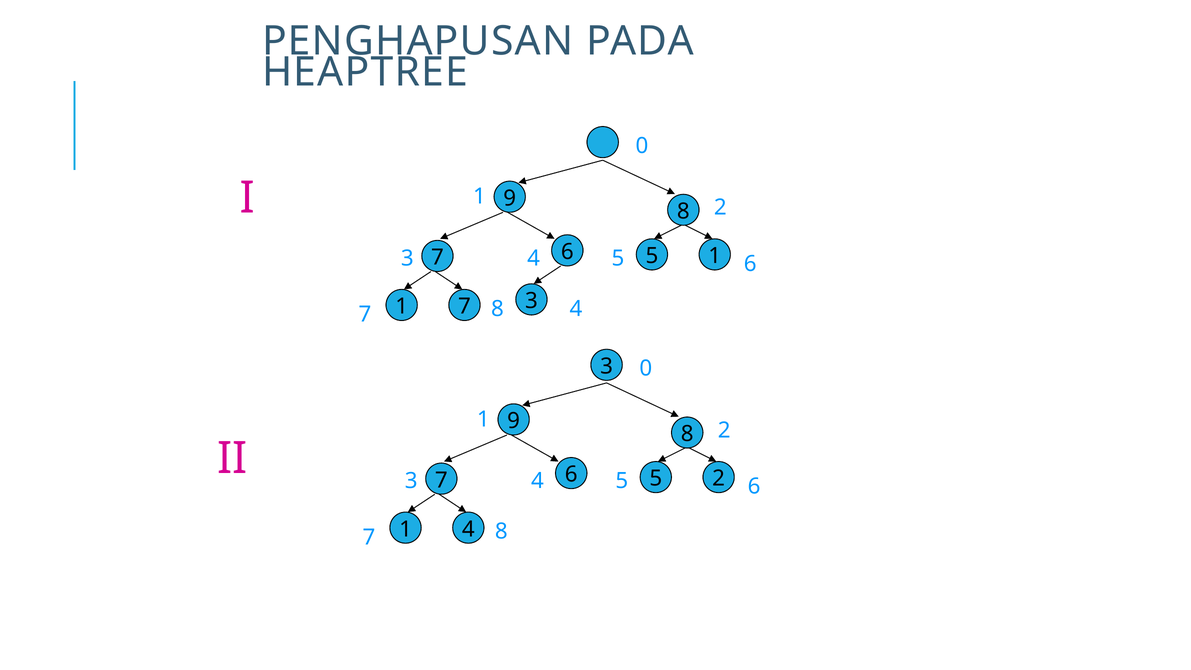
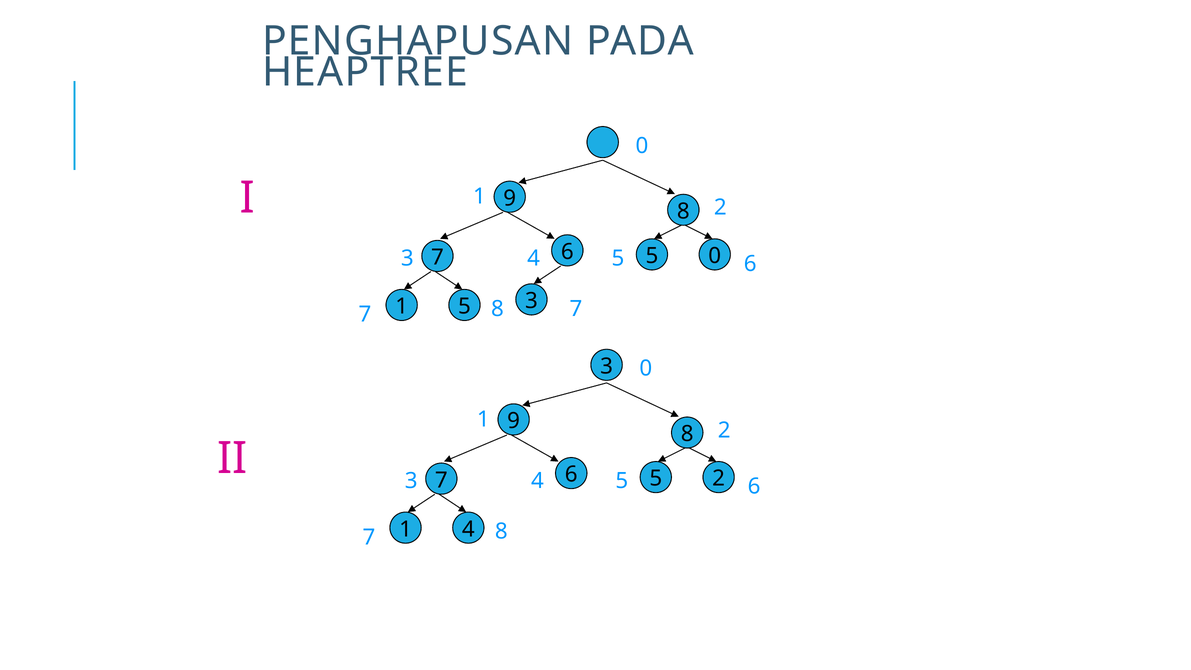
5 1: 1 -> 0 (715, 256)
7: 7 -> 5 (464, 306)
8 4: 4 -> 7 (576, 309)
